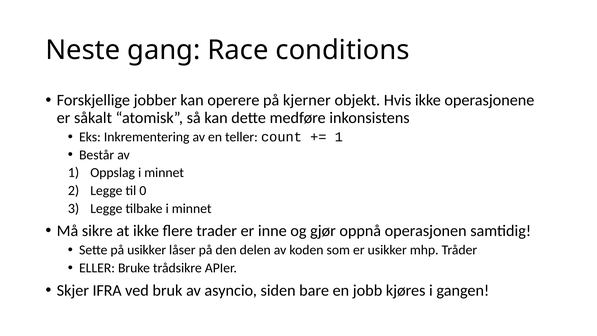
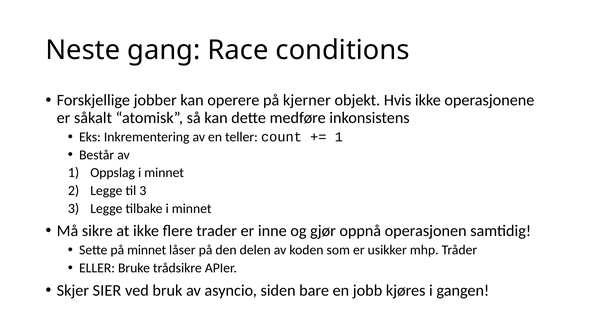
til 0: 0 -> 3 (143, 191)
på usikker: usikker -> minnet (147, 250)
IFRA: IFRA -> SIER (107, 290)
